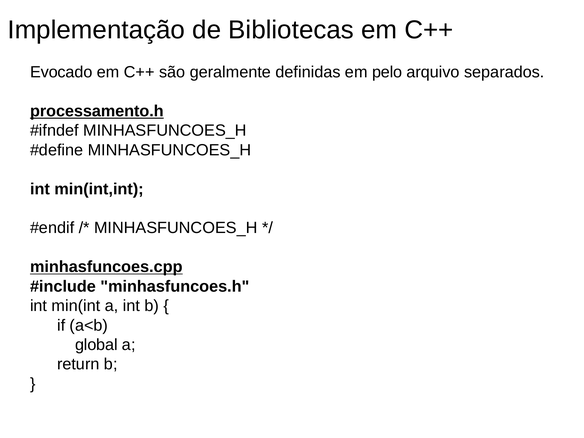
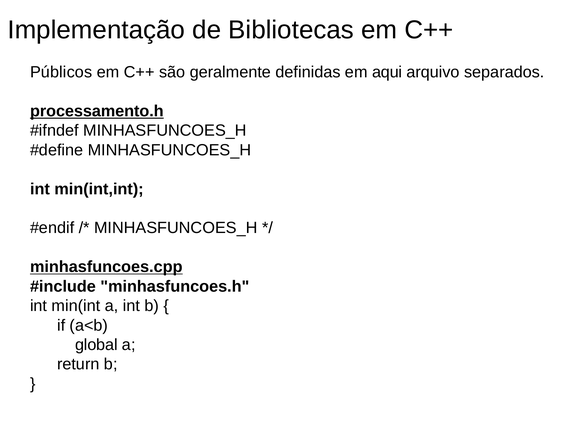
Evocado: Evocado -> Públicos (61, 72)
pelo: pelo -> aqui (387, 72)
